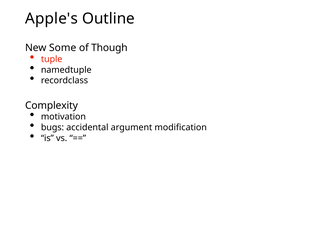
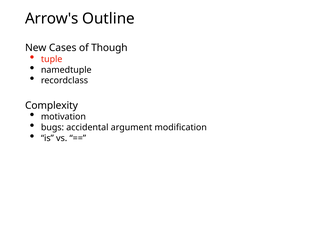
Apple's: Apple's -> Arrow's (52, 19)
Some: Some -> Cases (63, 48)
